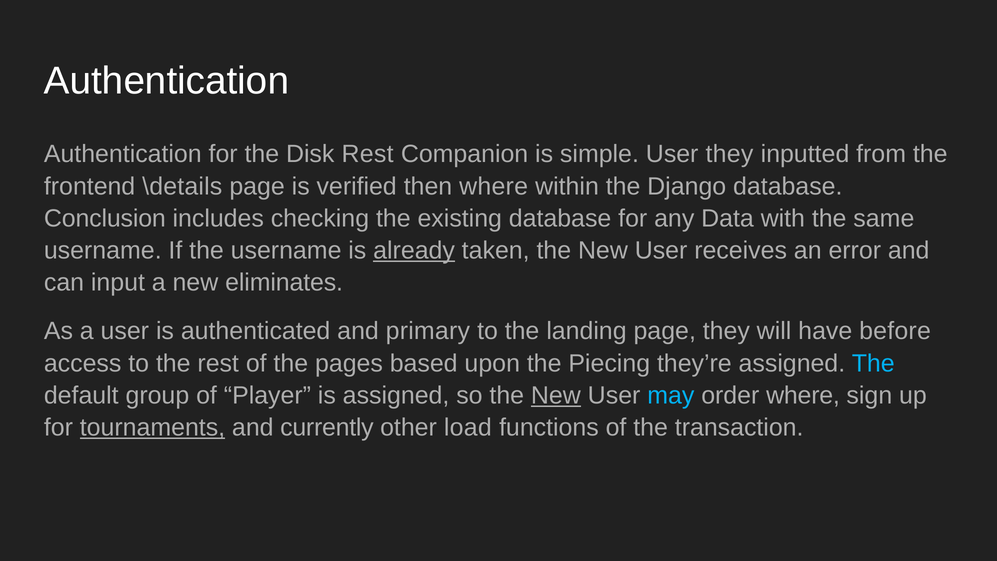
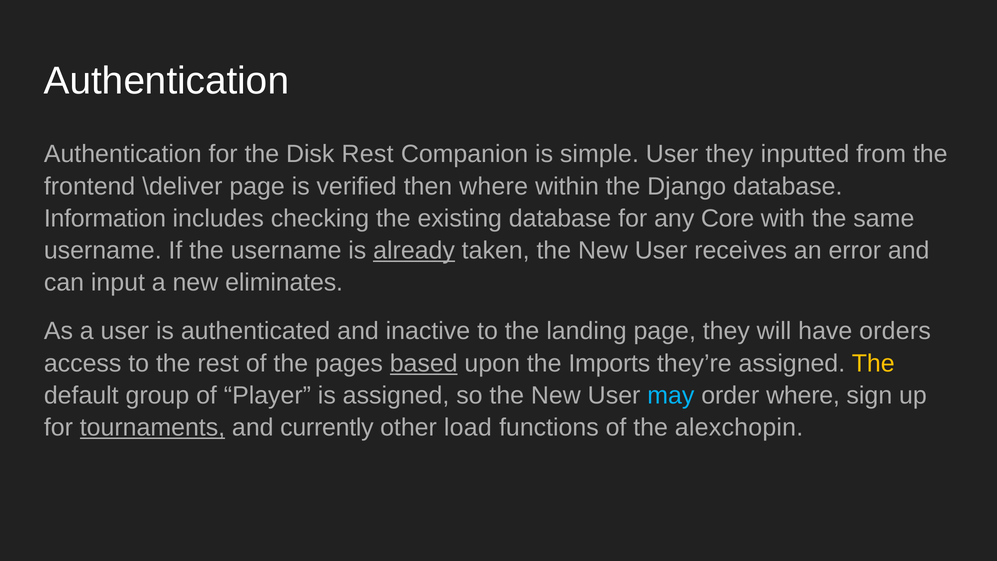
\details: \details -> \deliver (182, 186)
Conclusion: Conclusion -> Information (105, 218)
Data: Data -> Core (728, 218)
primary: primary -> inactive (428, 331)
before: before -> orders (895, 331)
based underline: none -> present (424, 363)
Piecing: Piecing -> Imports (609, 363)
The colour: light blue -> yellow (873, 363)
New underline: present -> none (556, 395)
transaction: transaction -> alexchopin (739, 427)
